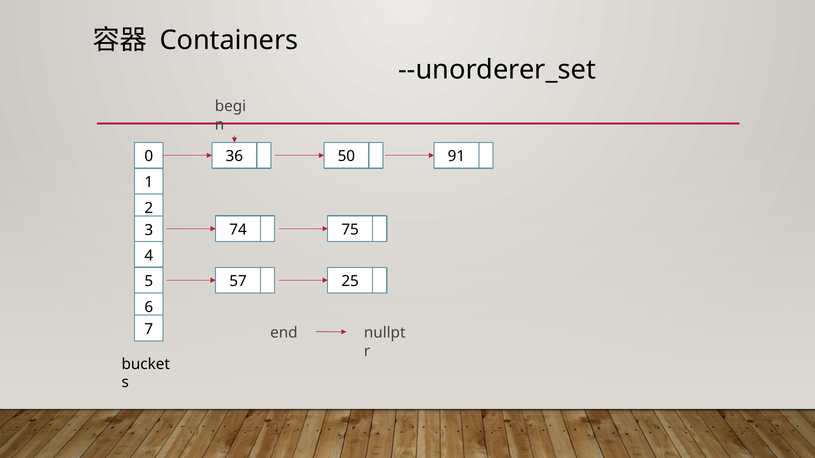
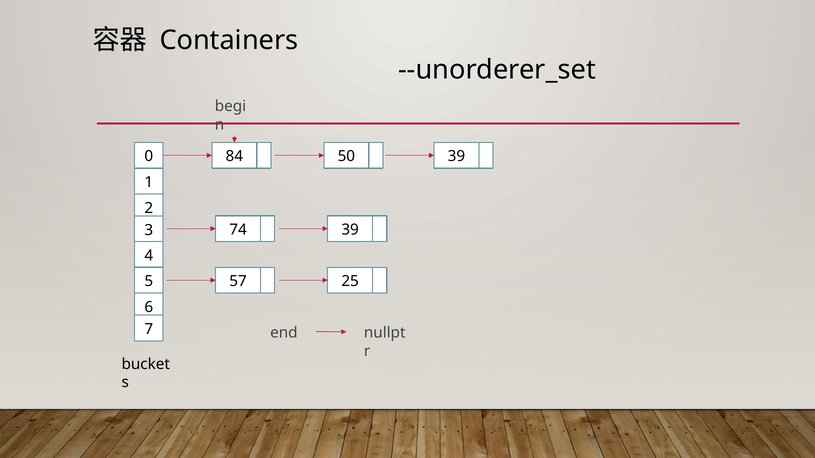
36: 36 -> 84 (234, 157)
50 91: 91 -> 39 (456, 157)
74 75: 75 -> 39 (350, 230)
